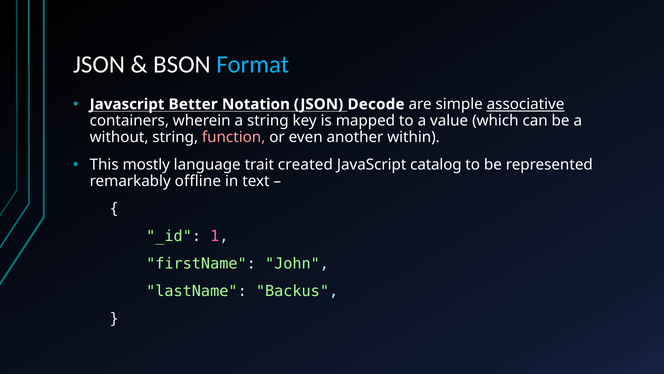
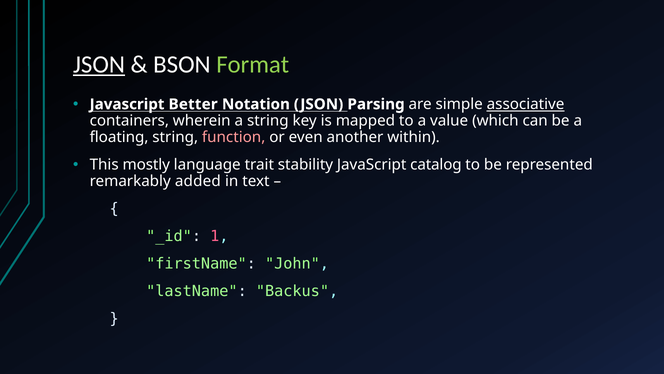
JSON underline: none -> present (99, 65)
Format colour: light blue -> light green (253, 65)
Decode: Decode -> Parsing (376, 104)
without: without -> floating (119, 137)
created: created -> stability (305, 164)
offline: offline -> added (198, 181)
